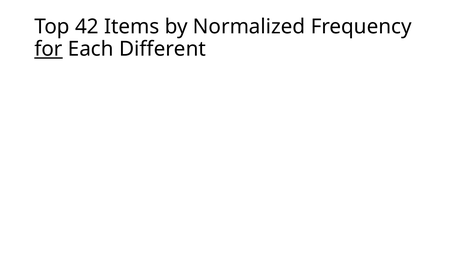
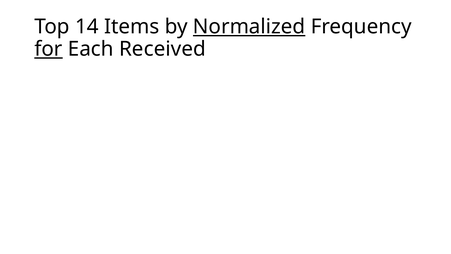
42: 42 -> 14 (87, 27)
Normalized underline: none -> present (249, 27)
Different: Different -> Received (162, 49)
